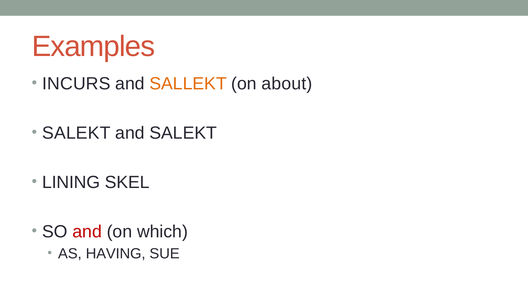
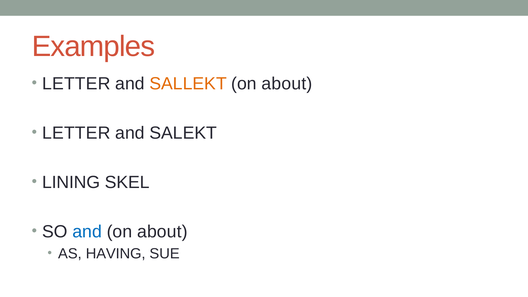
INCURS: INCURS -> LETTER (76, 84)
SALEKT: SALEKT -> LETTER (76, 133)
and colour: red -> blue (87, 232)
which: which -> about (162, 232)
